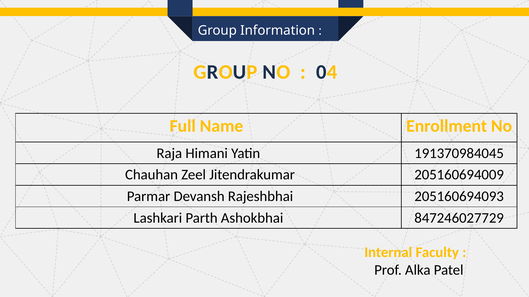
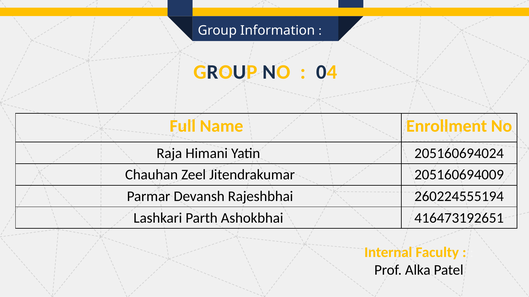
191370984045: 191370984045 -> 205160694024 (459, 154)
205160694093: 205160694093 -> 260224555194 (459, 197)
847246027729: 847246027729 -> 416473192651 (459, 218)
